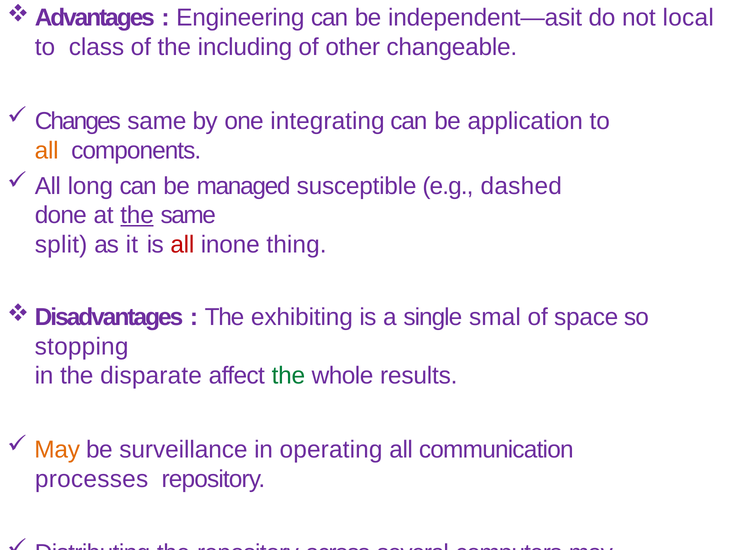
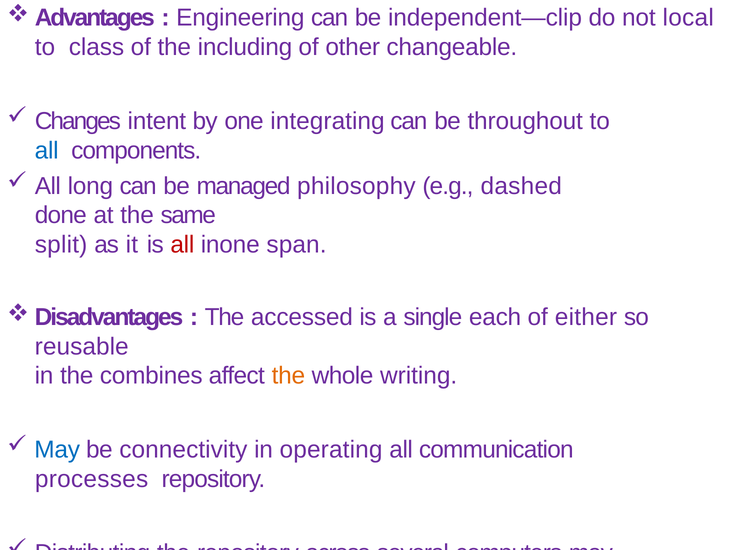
independent—asit: independent—asit -> independent—clip (485, 18)
Changes same: same -> intent (157, 121)
application: application -> throughout (525, 121)
all colour: orange -> blue (47, 150)
susceptible: susceptible -> philosophy (356, 186)
the underline: present -> none (137, 215)
thing: thing -> span (297, 245)
exhibiting: exhibiting -> accessed (302, 317)
smal: smal -> each (495, 317)
space: space -> either (586, 317)
stopping: stopping -> reusable (82, 346)
disparate: disparate -> combines (151, 376)
the colour: green -> orange (288, 376)
results: results -> writing (419, 376)
May colour: orange -> blue (57, 450)
surveillance: surveillance -> connectivity (183, 450)
